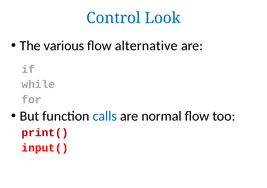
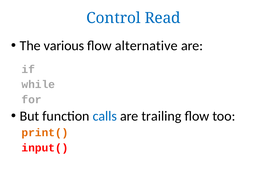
Look: Look -> Read (163, 18)
normal: normal -> trailing (161, 116)
print( colour: red -> orange (45, 133)
